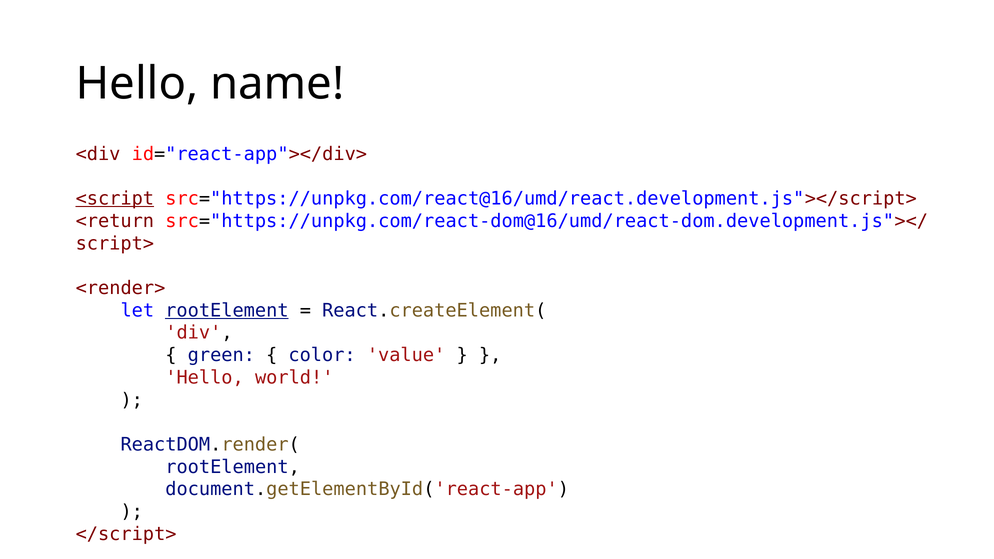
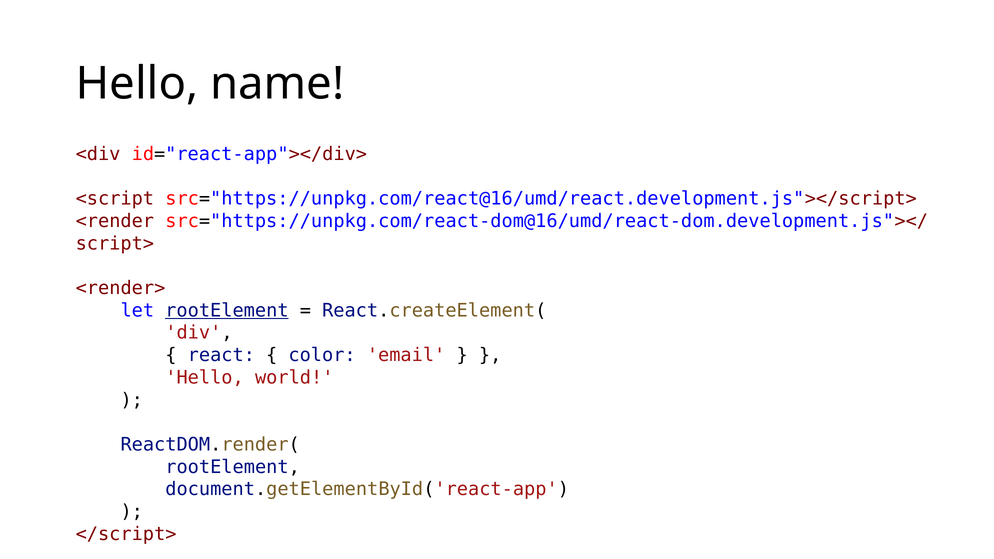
<script underline: present -> none (115, 199)
<return: <return -> <render (115, 221)
green: green -> react (221, 355)
value: value -> email (406, 355)
